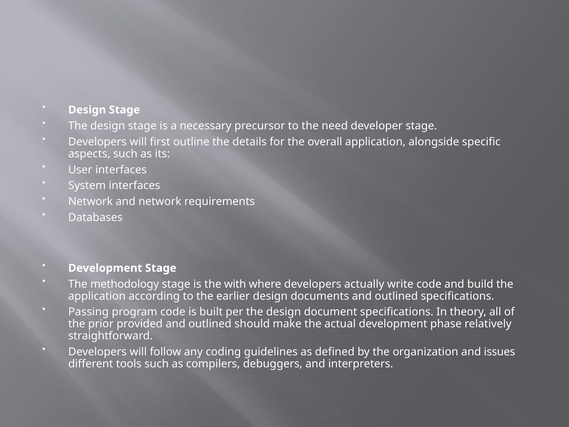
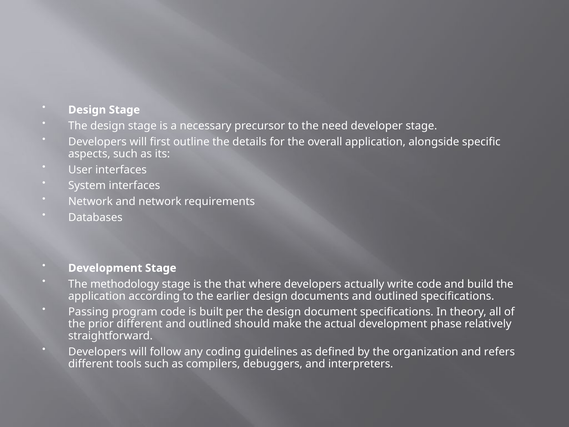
with: with -> that (235, 284)
prior provided: provided -> different (140, 324)
issues: issues -> refers (499, 352)
